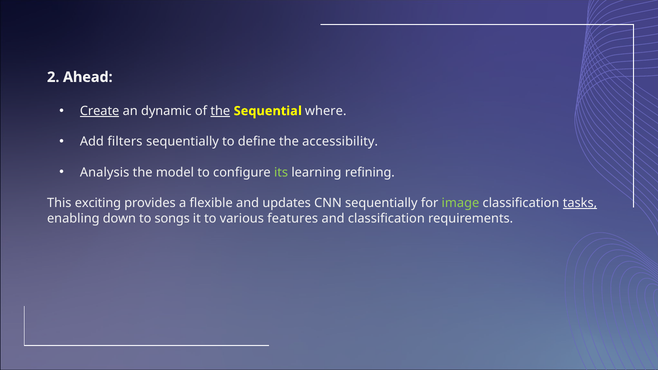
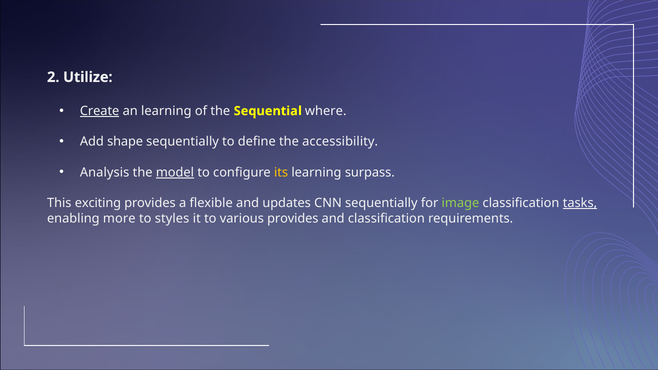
Ahead: Ahead -> Utilize (88, 77)
an dynamic: dynamic -> learning (166, 111)
the underline: present -> none (220, 111)
filters: filters -> shape (125, 142)
model underline: none -> present (175, 172)
its colour: light green -> yellow (281, 172)
refining: refining -> surpass (370, 172)
down: down -> more (119, 219)
songs: songs -> styles (172, 219)
various features: features -> provides (293, 219)
